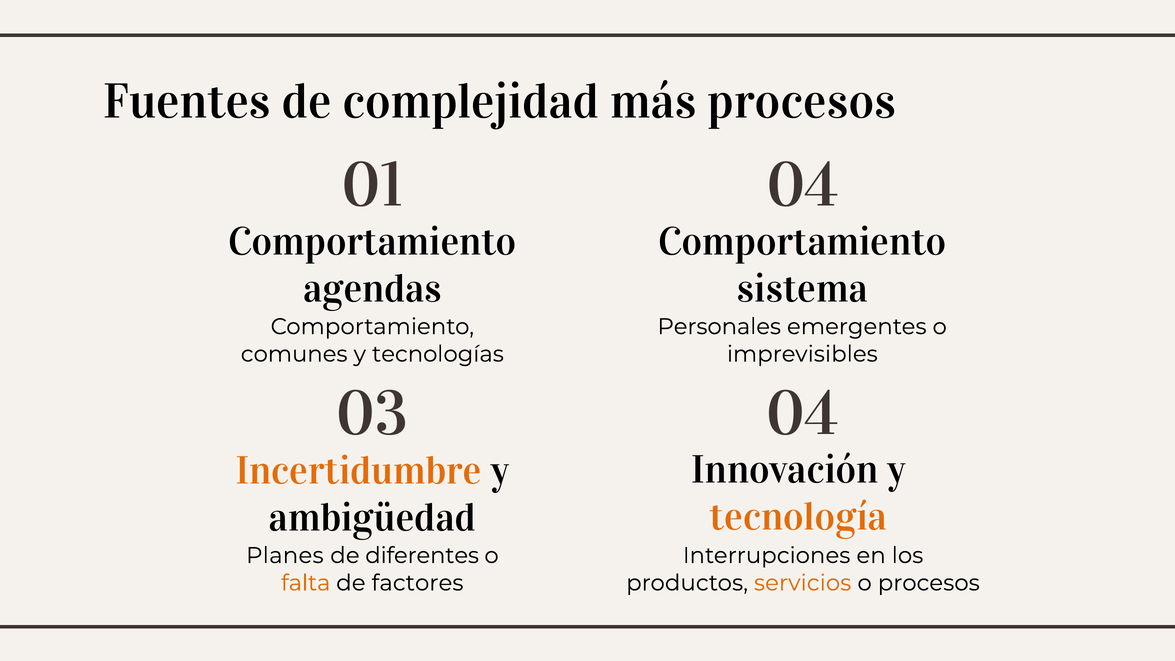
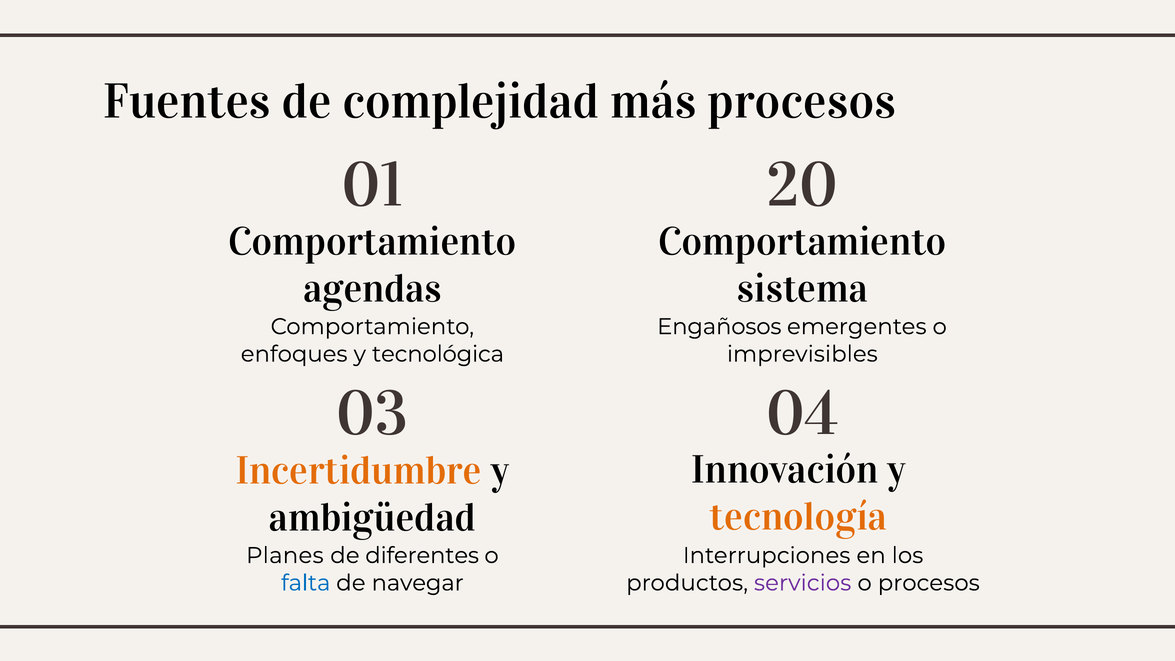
01 04: 04 -> 20 (802, 185)
Personales: Personales -> Engañosos (719, 327)
comunes: comunes -> enfoques (294, 354)
tecnologías: tecnologías -> tecnológica (438, 354)
falta colour: orange -> blue (306, 583)
factores: factores -> navegar (418, 583)
servicios colour: orange -> purple (803, 583)
